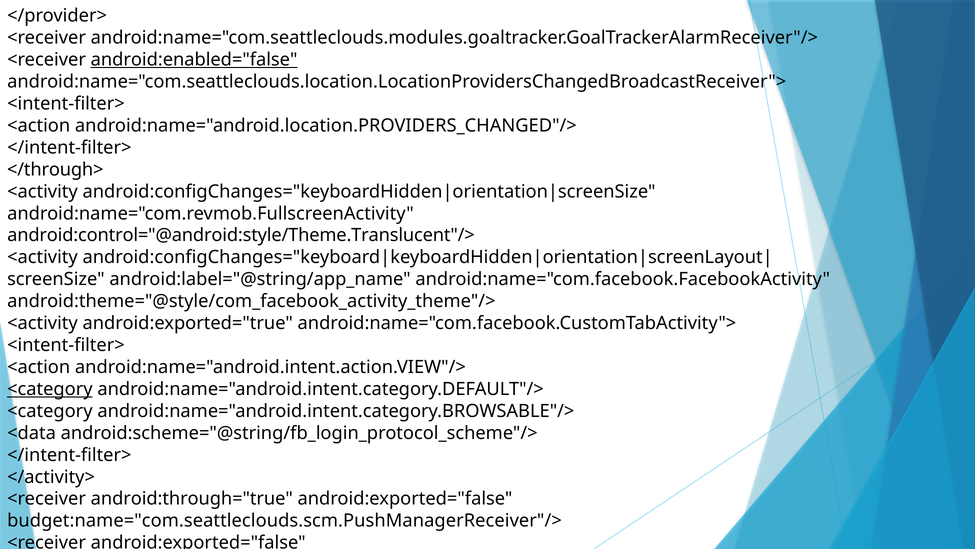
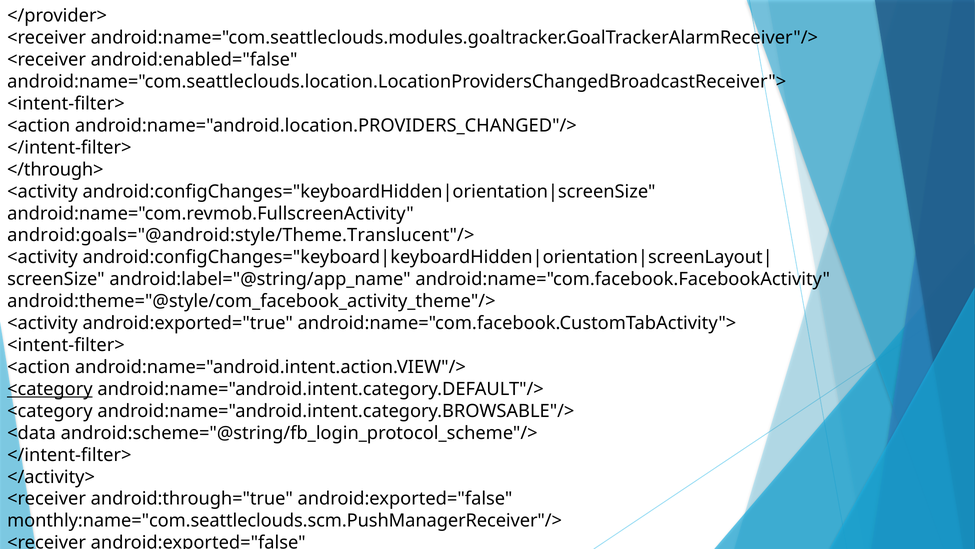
android:enabled="false underline: present -> none (194, 60)
android:control="@android:style/Theme.Translucent"/>: android:control="@android:style/Theme.Translucent"/> -> android:goals="@android:style/Theme.Translucent"/> (241, 235)
budget:name="com.seattleclouds.scm.PushManagerReceiver"/>: budget:name="com.seattleclouds.scm.PushManagerReceiver"/> -> monthly:name="com.seattleclouds.scm.PushManagerReceiver"/> (285, 520)
